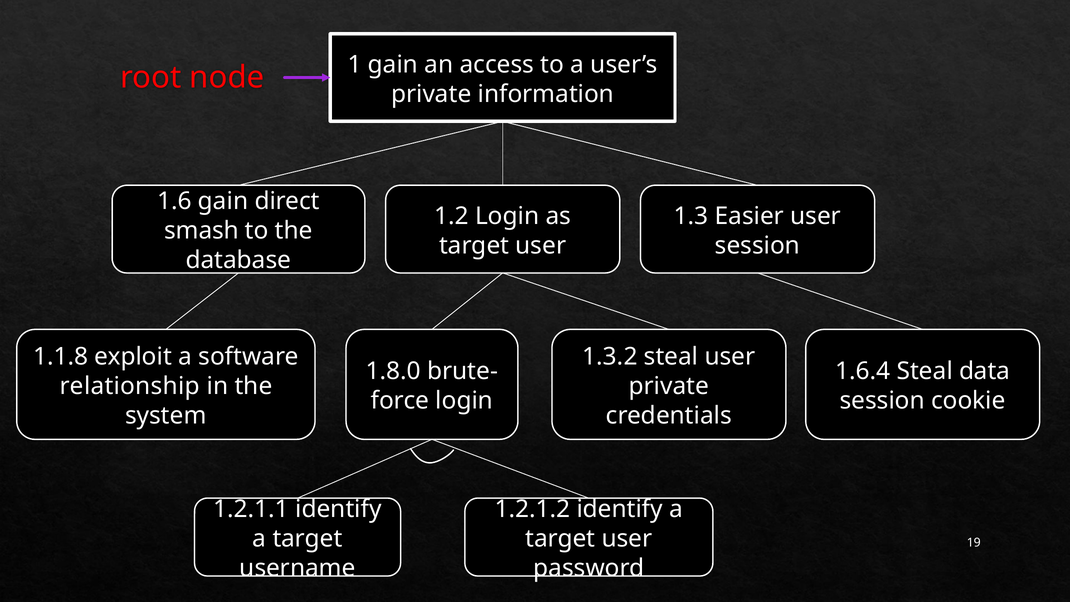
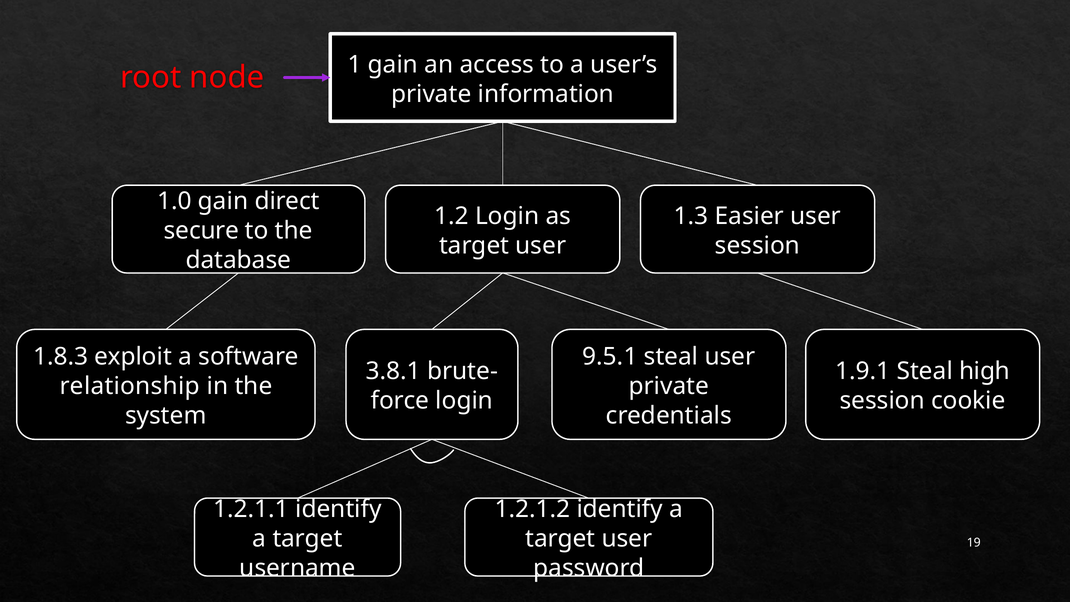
1.6: 1.6 -> 1.0 (174, 201)
smash: smash -> secure (202, 231)
1.1.8: 1.1.8 -> 1.8.3 (61, 357)
1.3.2: 1.3.2 -> 9.5.1 (610, 357)
1.8.0: 1.8.0 -> 3.8.1 (393, 371)
1.6.4: 1.6.4 -> 1.9.1 (863, 371)
data: data -> high (985, 371)
